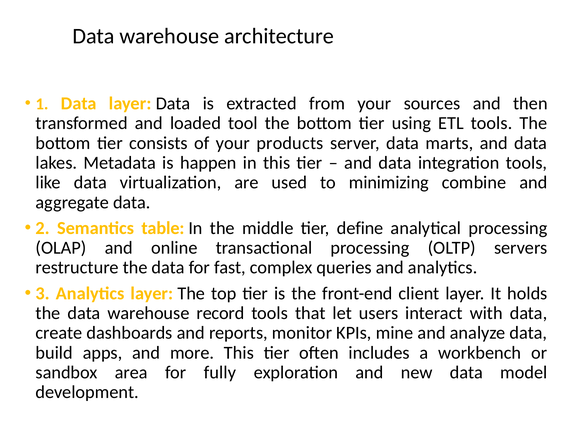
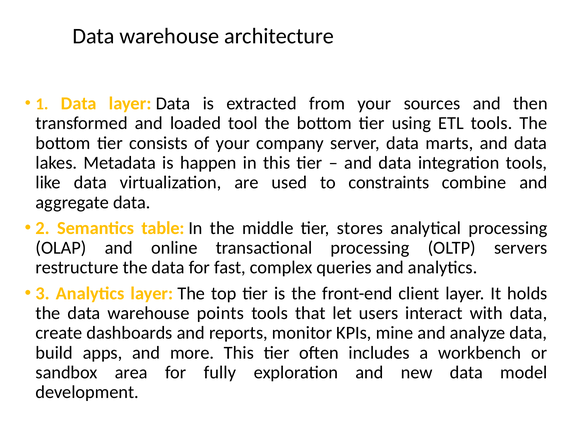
products: products -> company (290, 143)
minimizing: minimizing -> constraints (389, 182)
define: define -> stores (360, 228)
record: record -> points (220, 313)
